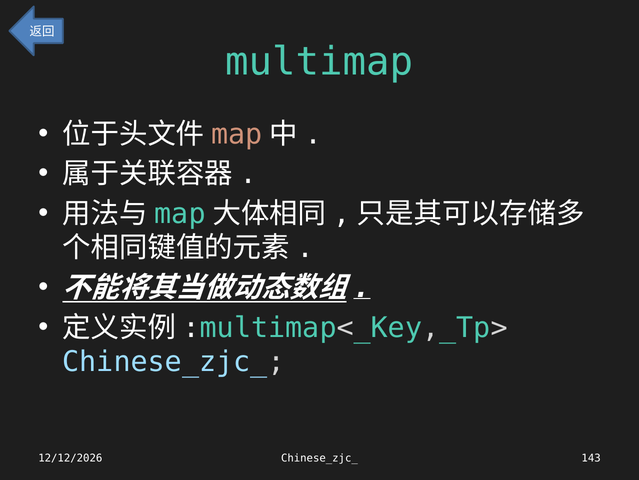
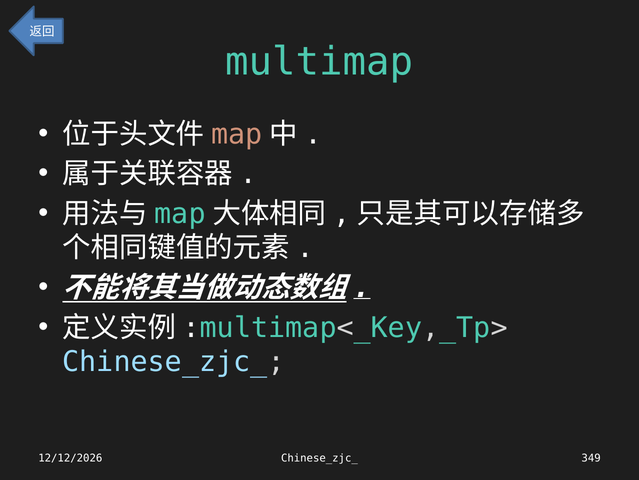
143: 143 -> 349 (591, 458)
